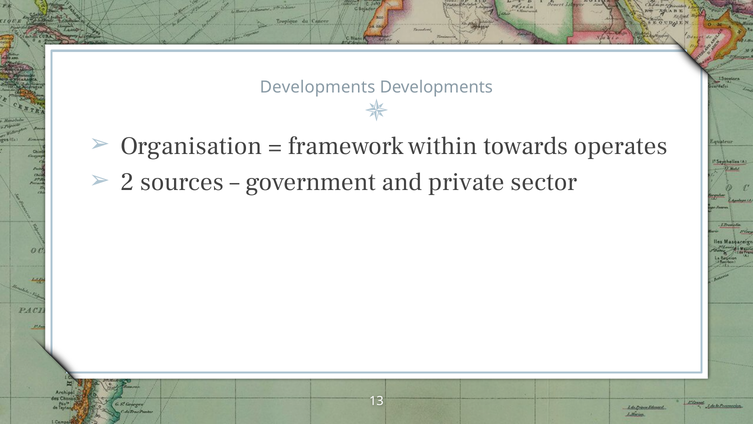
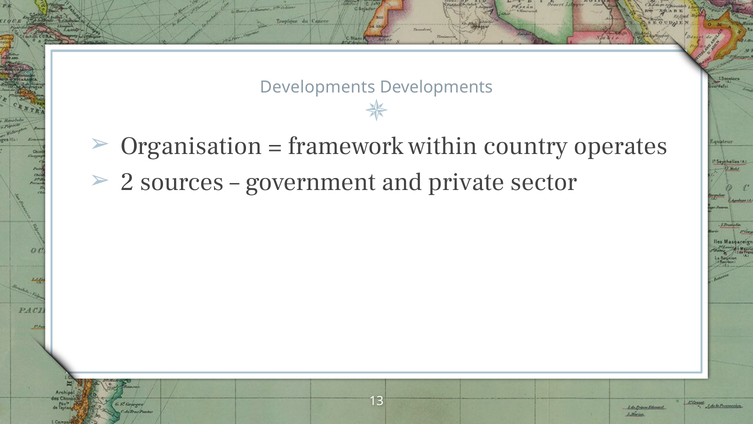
towards: towards -> country (526, 146)
